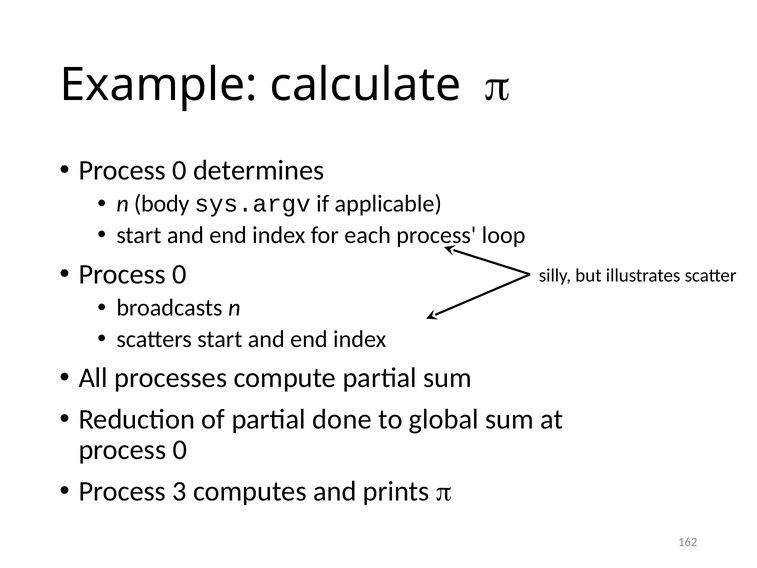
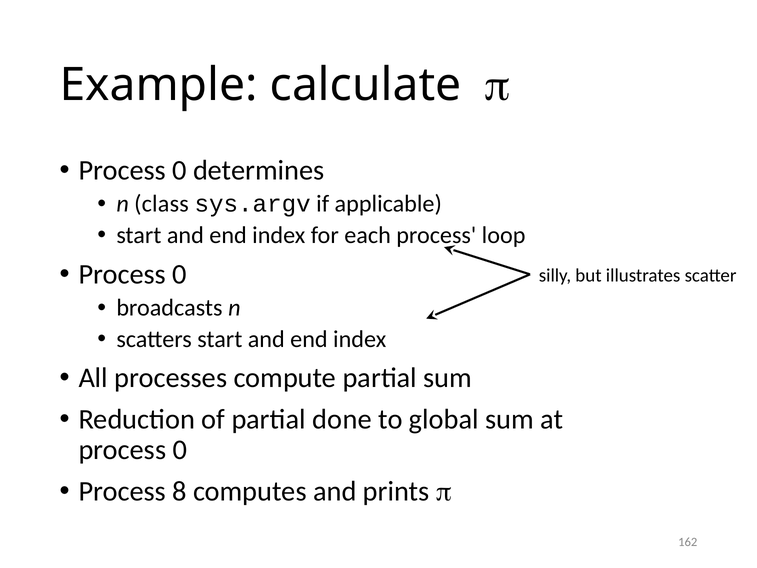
body: body -> class (161, 204)
3: 3 -> 8 (179, 491)
